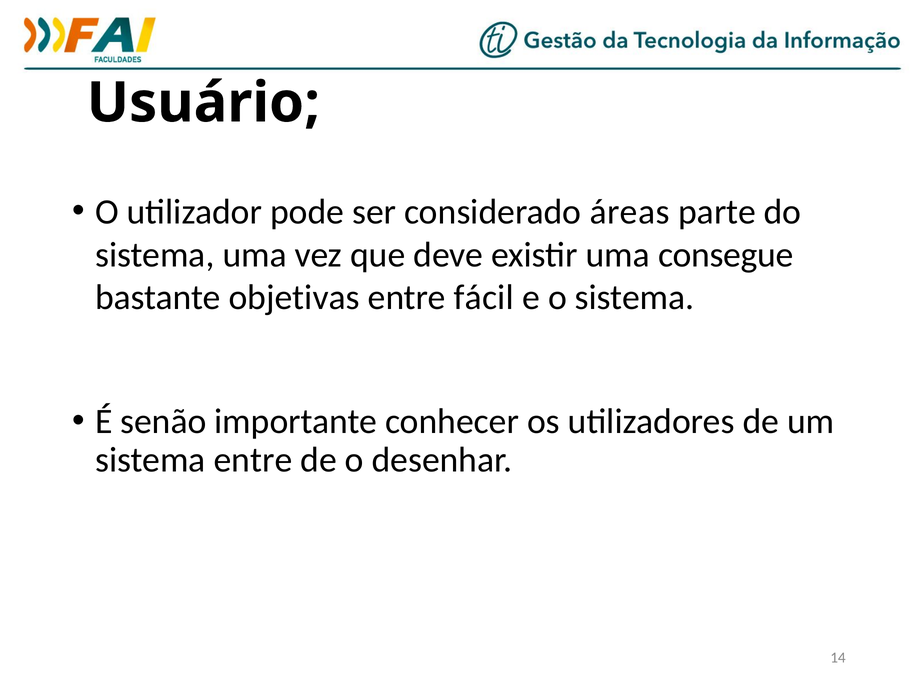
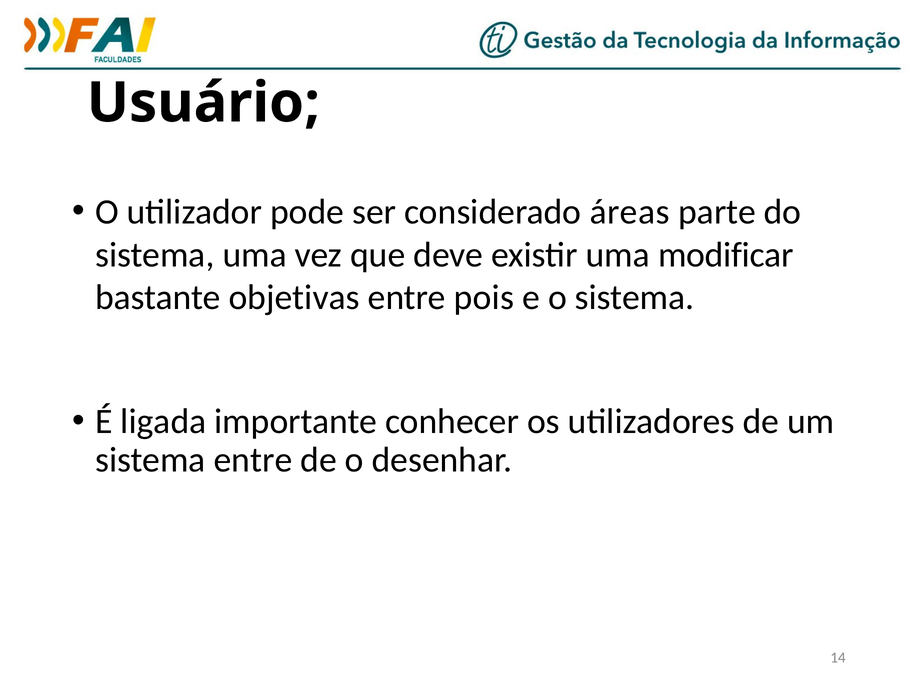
consegue: consegue -> modificar (726, 255)
fácil: fácil -> pois (484, 297)
senão: senão -> ligada (163, 421)
